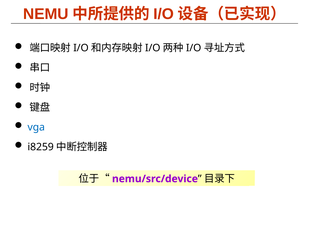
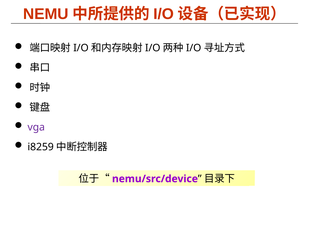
vga colour: blue -> purple (36, 127)
